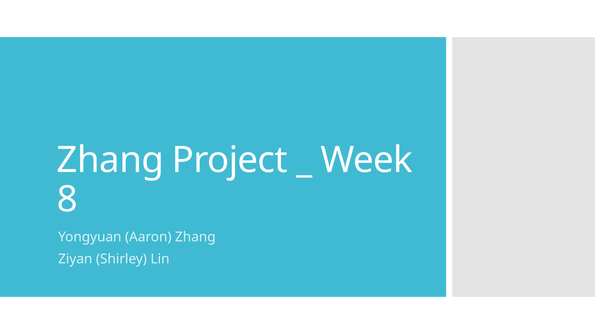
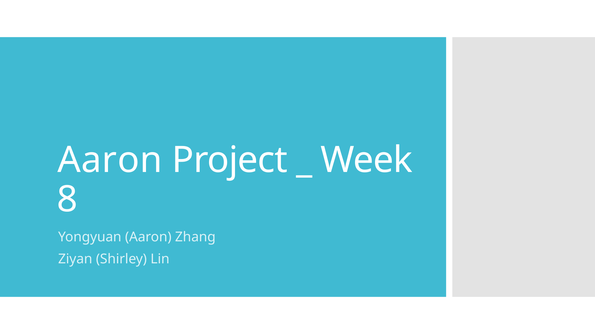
Zhang: Zhang -> Aaron (110, 161)
